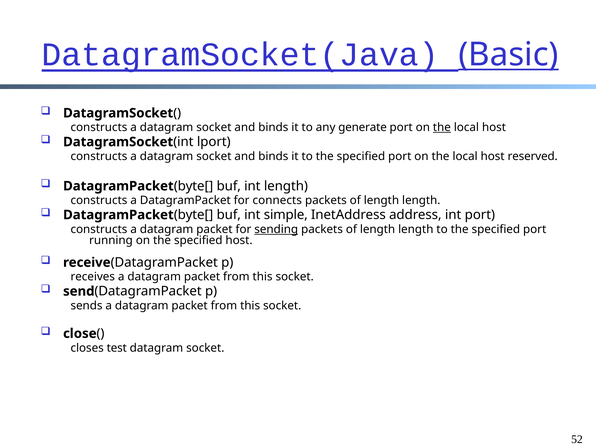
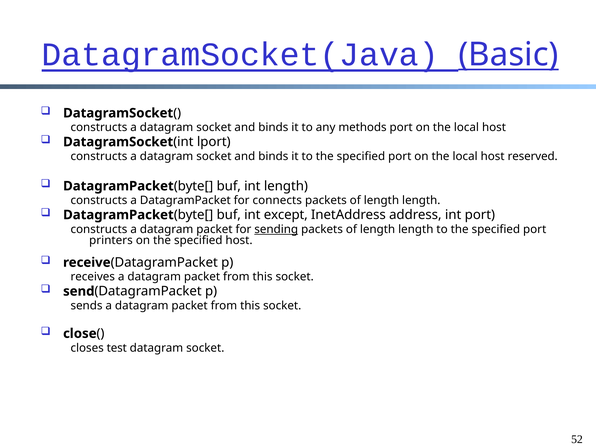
generate: generate -> methods (363, 127)
the underline: present -> none (442, 127)
simple: simple -> except (286, 215)
running: running -> printers (111, 240)
